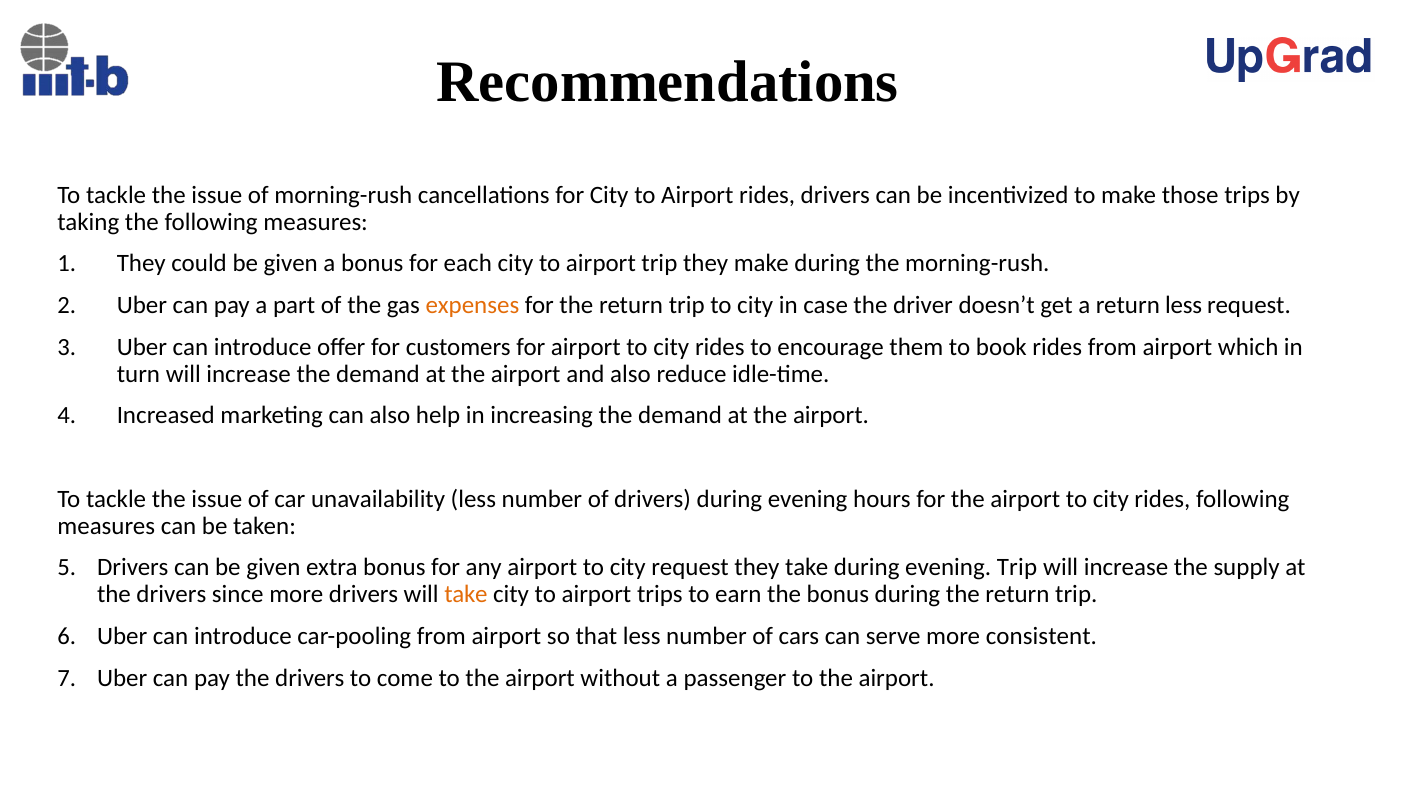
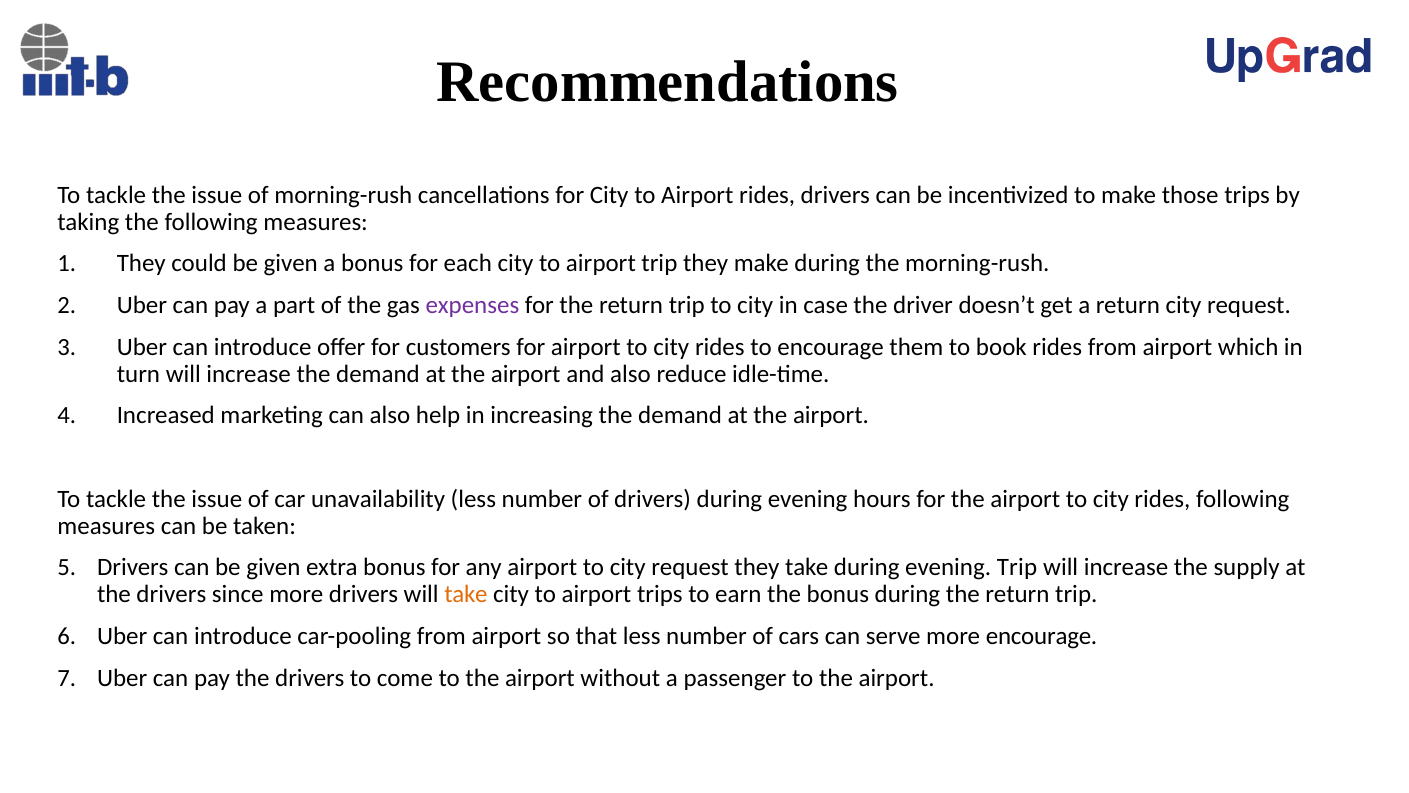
expenses colour: orange -> purple (472, 305)
return less: less -> city (1184, 305)
more consistent: consistent -> encourage (1042, 636)
